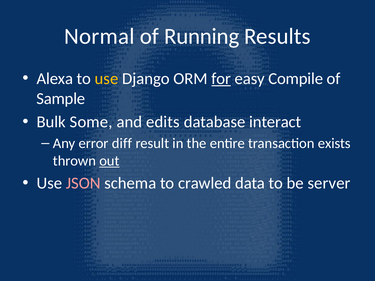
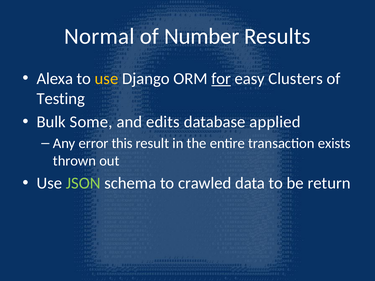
Running: Running -> Number (202, 36)
Compile: Compile -> Clusters (296, 79)
Sample: Sample -> Testing (61, 99)
interact: interact -> applied (275, 122)
diff: diff -> this (122, 144)
out underline: present -> none (109, 161)
JSON colour: pink -> light green (83, 183)
server: server -> return (329, 183)
